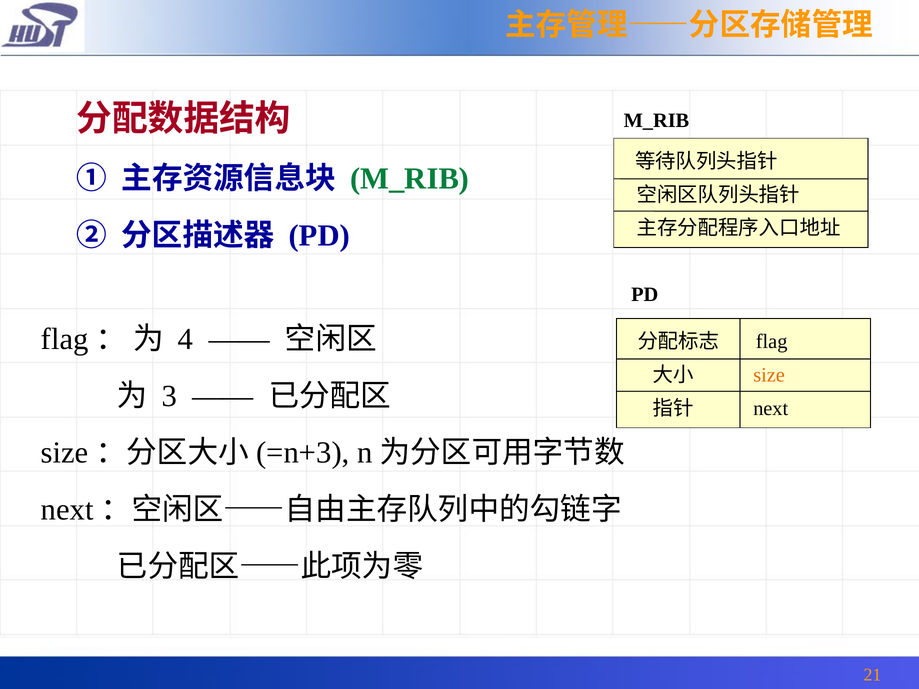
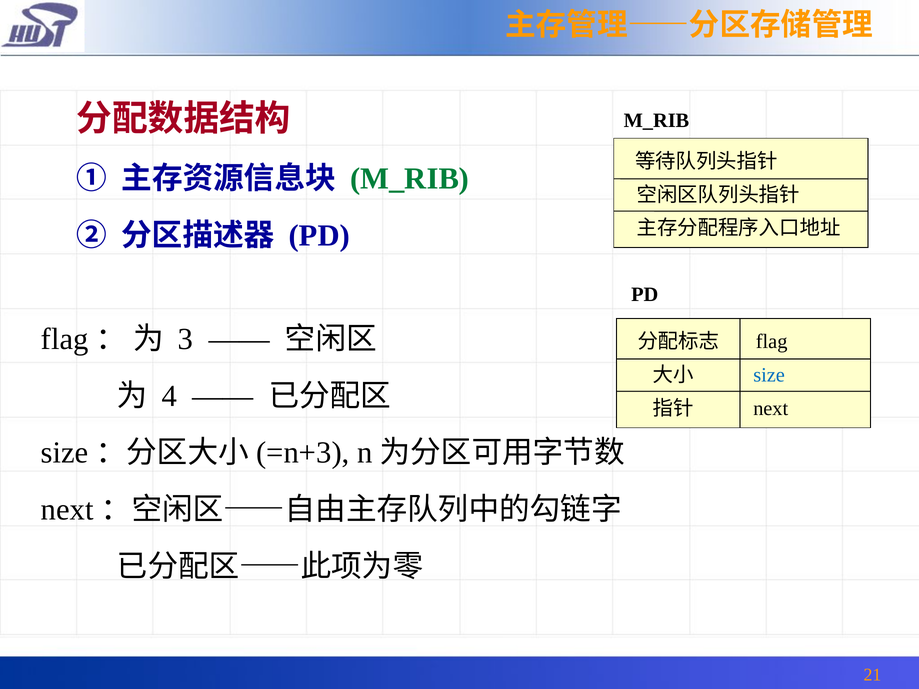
4: 4 -> 3 (186, 339)
size colour: orange -> blue (769, 375)
3: 3 -> 4 (169, 396)
